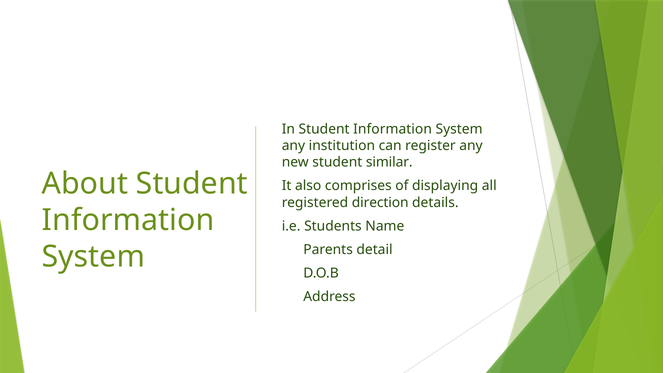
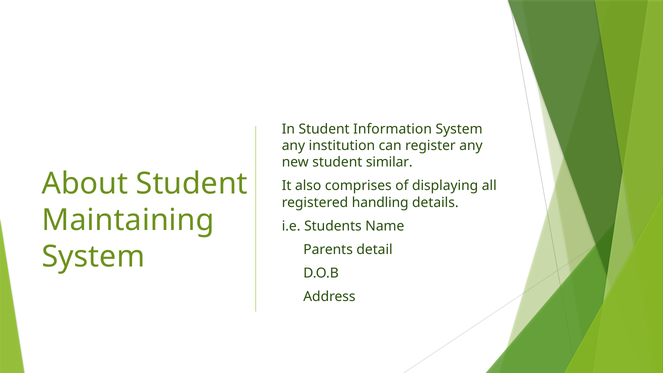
direction: direction -> handling (380, 202)
Information: Information -> Maintaining (128, 220)
